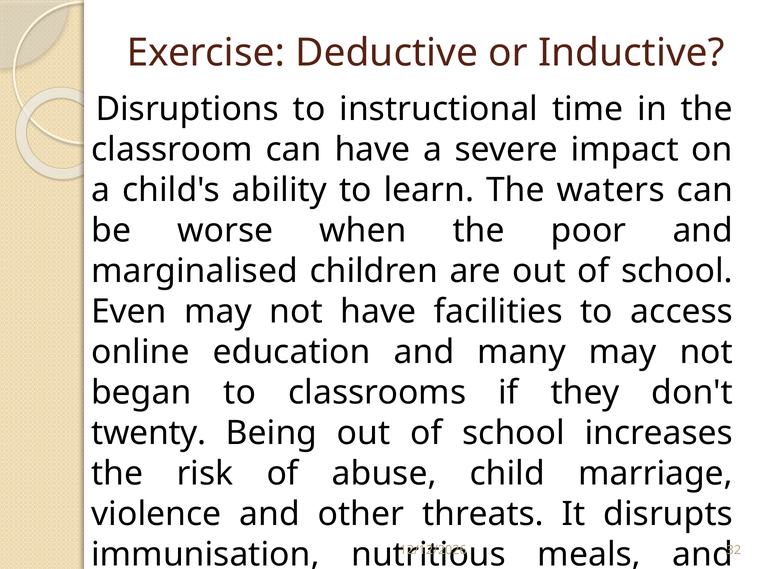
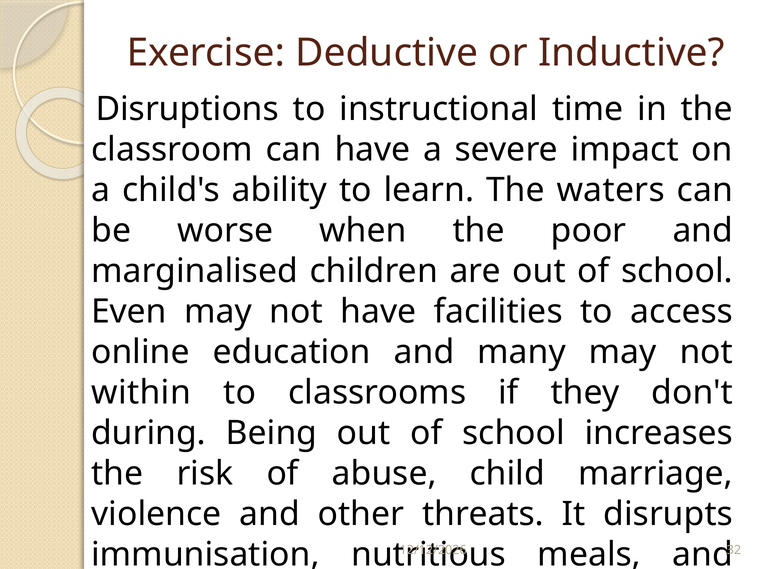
began: began -> within (141, 393)
twenty: twenty -> during (149, 433)
